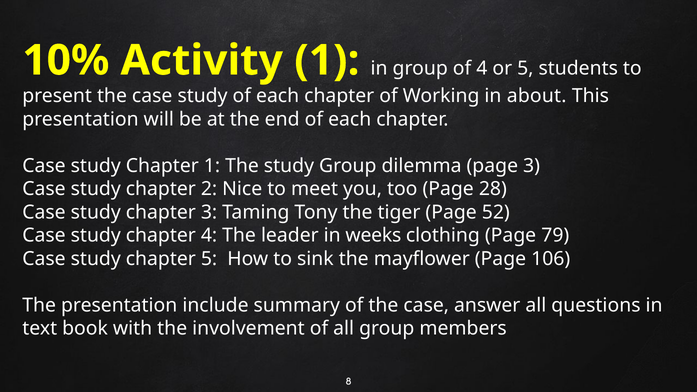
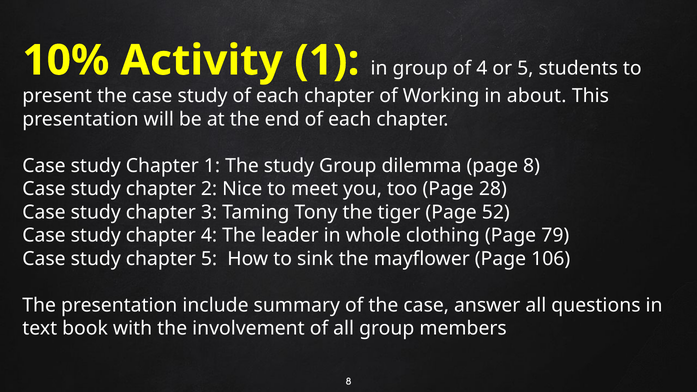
page 3: 3 -> 8 (532, 166)
weeks: weeks -> whole (373, 235)
